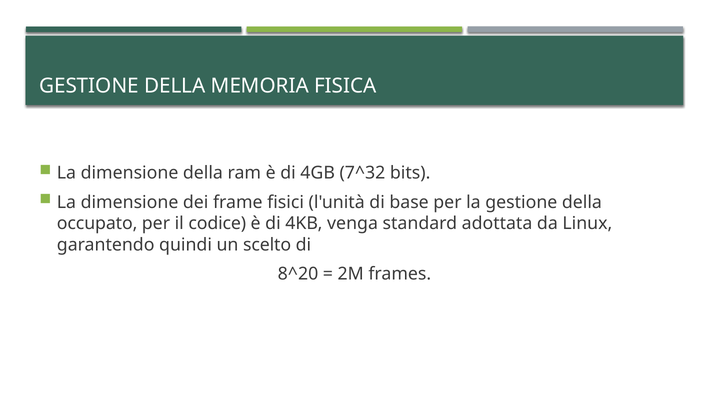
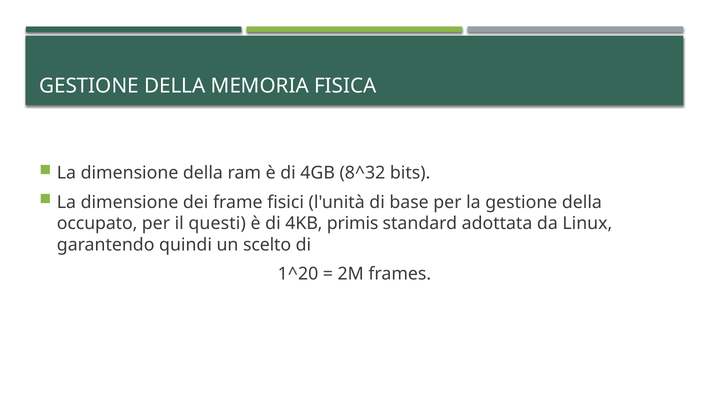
7^32: 7^32 -> 8^32 (362, 173)
codice: codice -> questi (217, 223)
venga: venga -> primis (353, 223)
8^20: 8^20 -> 1^20 (298, 274)
